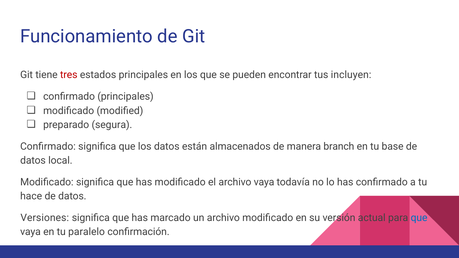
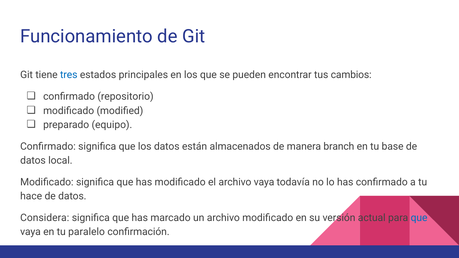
tres colour: red -> blue (69, 75)
incluyen: incluyen -> cambios (351, 75)
confirmado principales: principales -> repositorio (126, 97)
segura: segura -> equipo (112, 125)
Versiones: Versiones -> Considera (45, 218)
